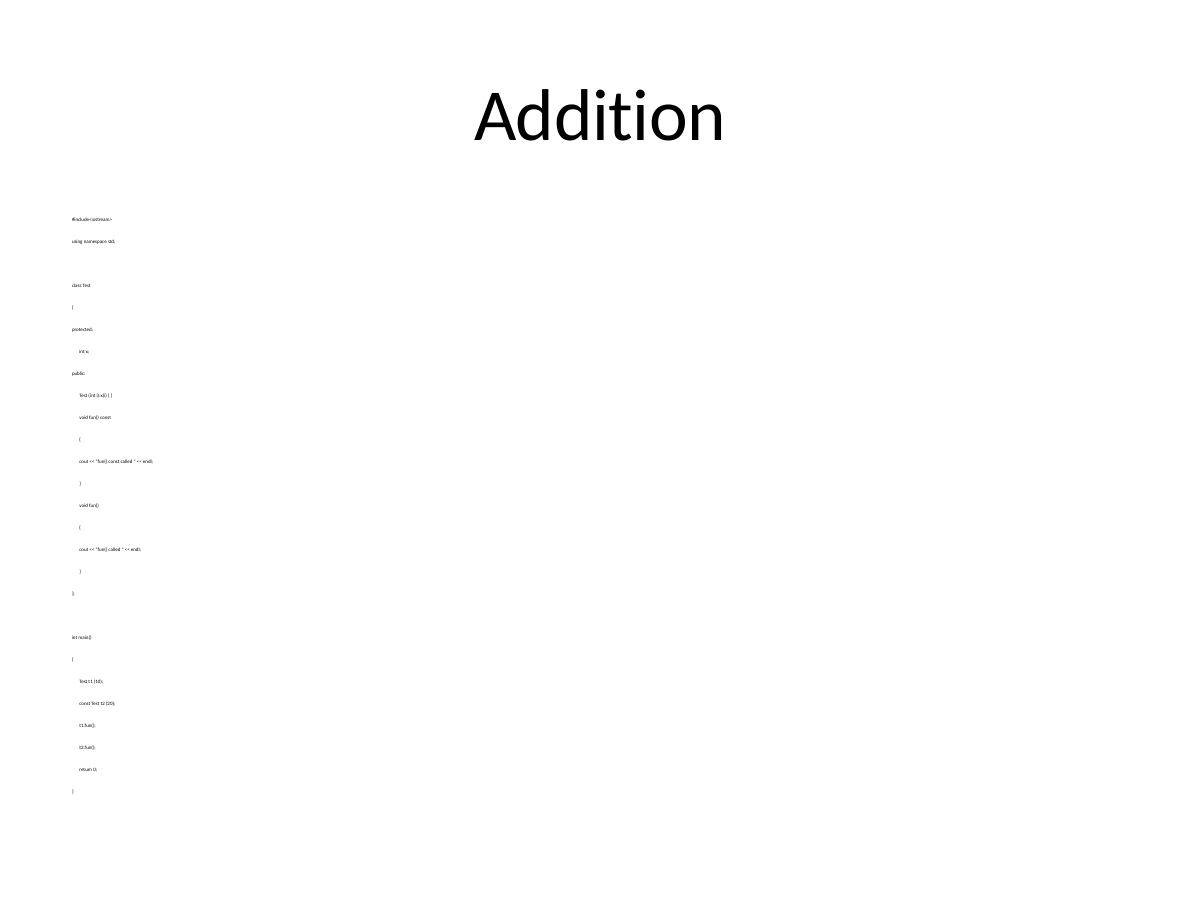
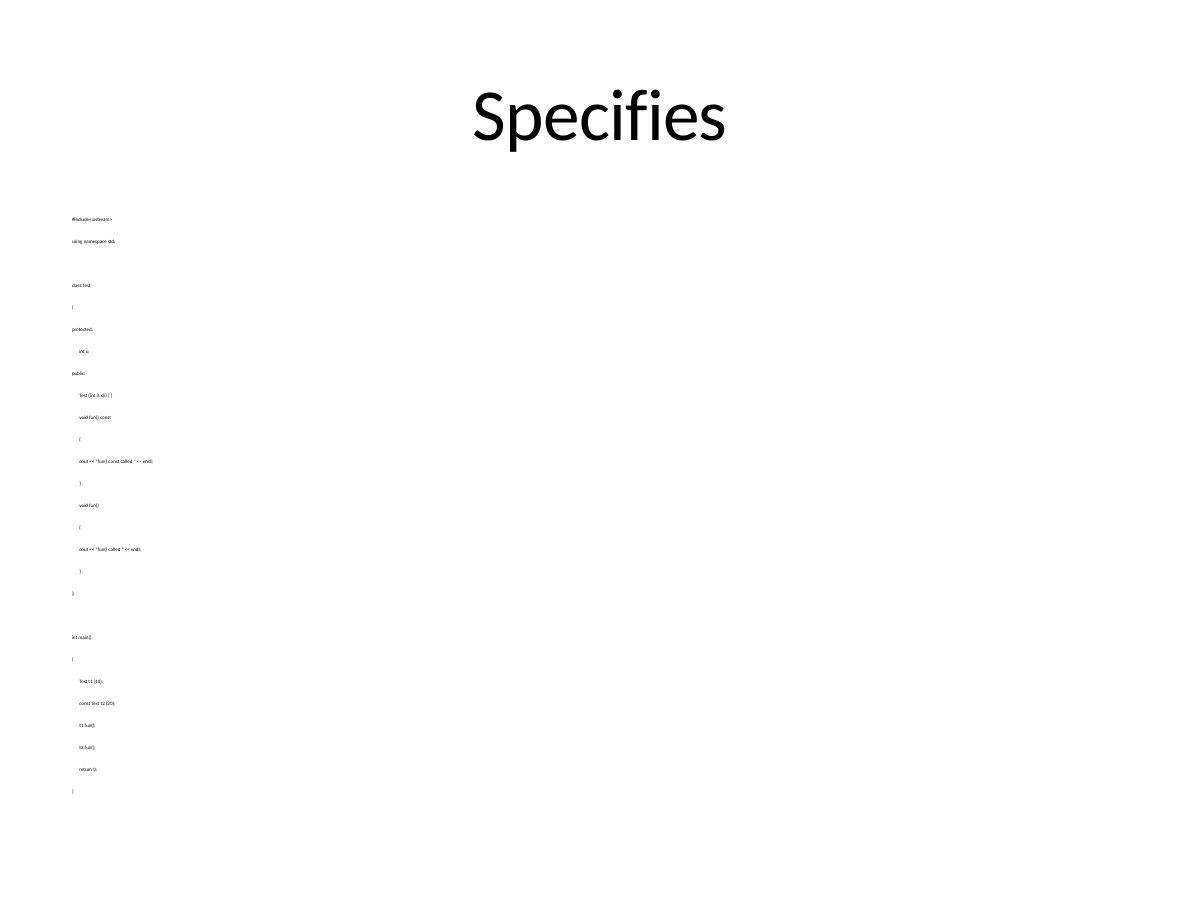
Addition: Addition -> Specifies (600, 116)
